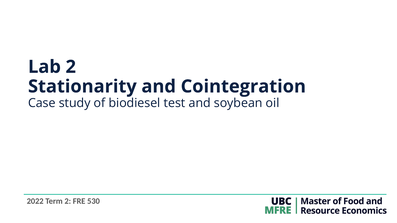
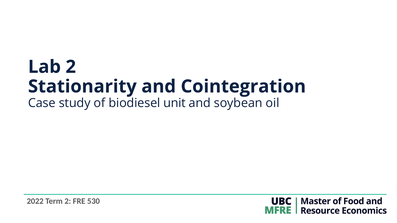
test: test -> unit (175, 103)
